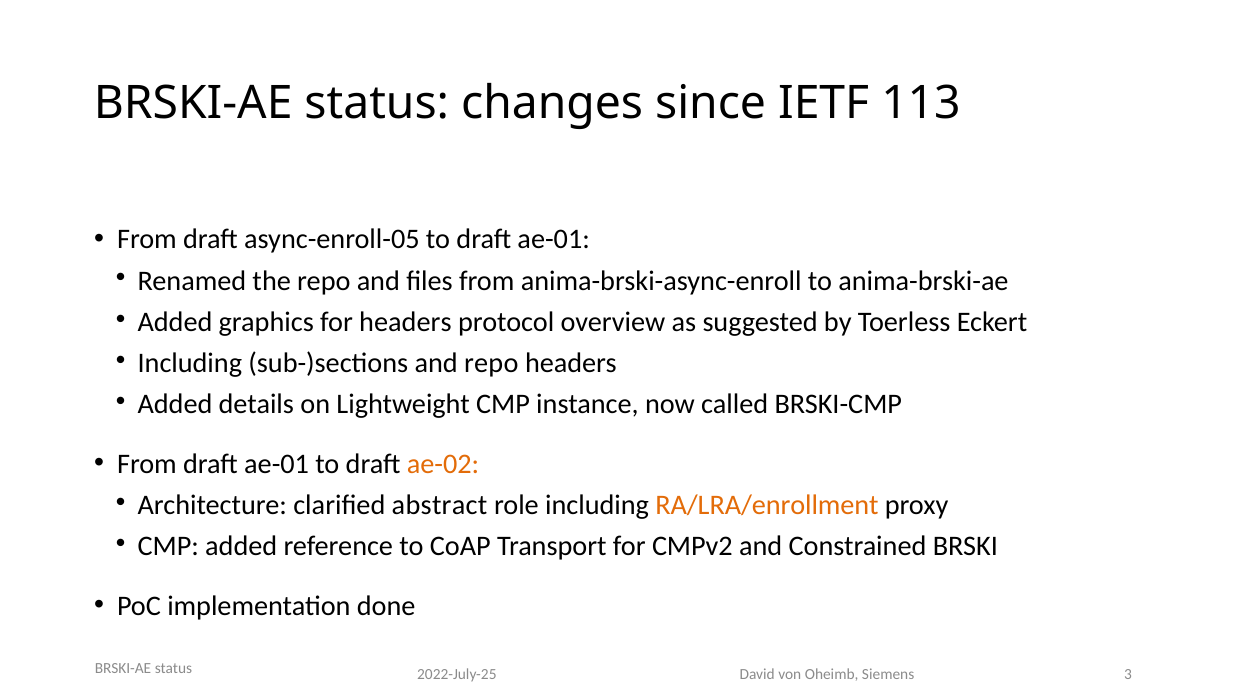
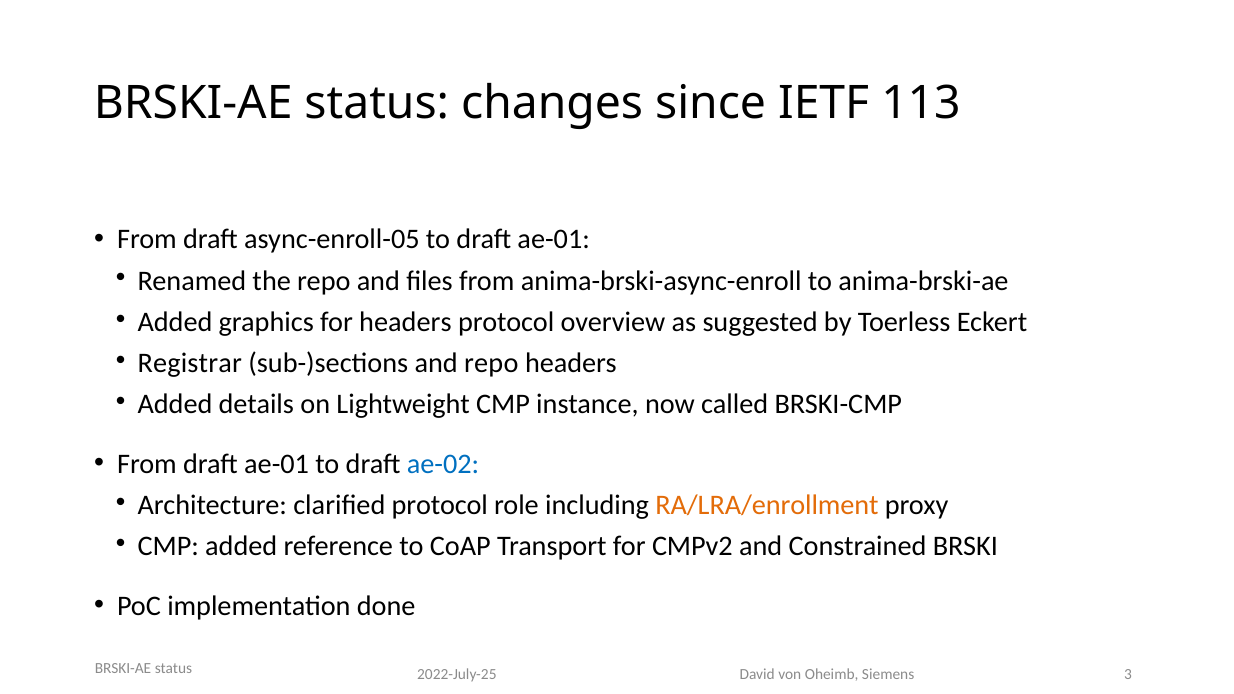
Including: Including -> Registrar (190, 363)
ae-02 colour: orange -> blue (443, 464)
clarified abstract: abstract -> protocol (440, 505)
